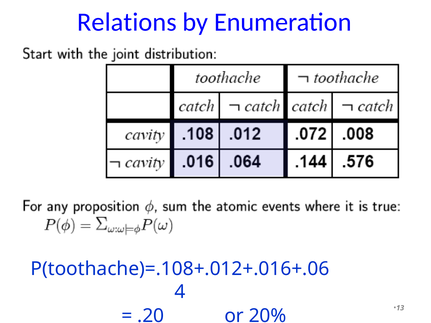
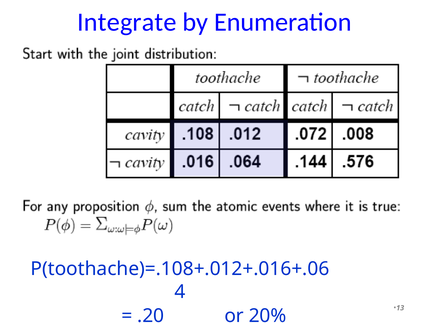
Relations: Relations -> Integrate (127, 22)
